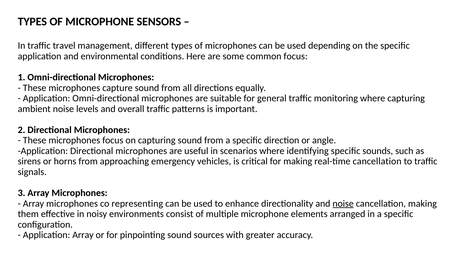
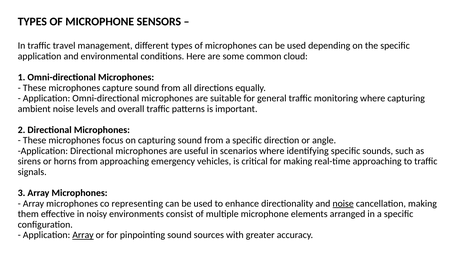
common focus: focus -> cloud (296, 56)
real-time cancellation: cancellation -> approaching (377, 161)
Array underline: none -> present (83, 235)
